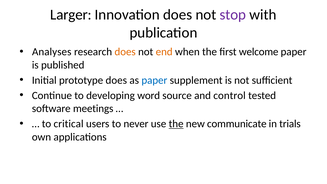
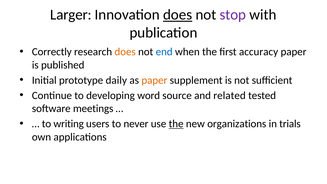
does underline: none -> present (178, 15)
Analyses: Analyses -> Correctly (52, 52)
end colour: orange -> blue (164, 52)
welcome: welcome -> accuracy (259, 52)
prototype does: does -> daily (116, 80)
paper colour: blue -> orange (154, 80)
control: control -> related (230, 95)
critical: critical -> writing (69, 124)
communicate: communicate -> organizations (237, 124)
